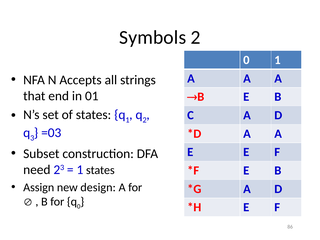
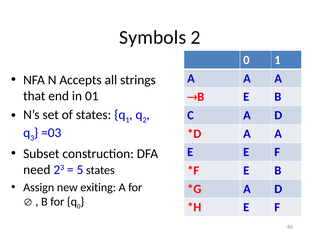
1: 1 -> 5 (80, 170)
design: design -> exiting (98, 187)
